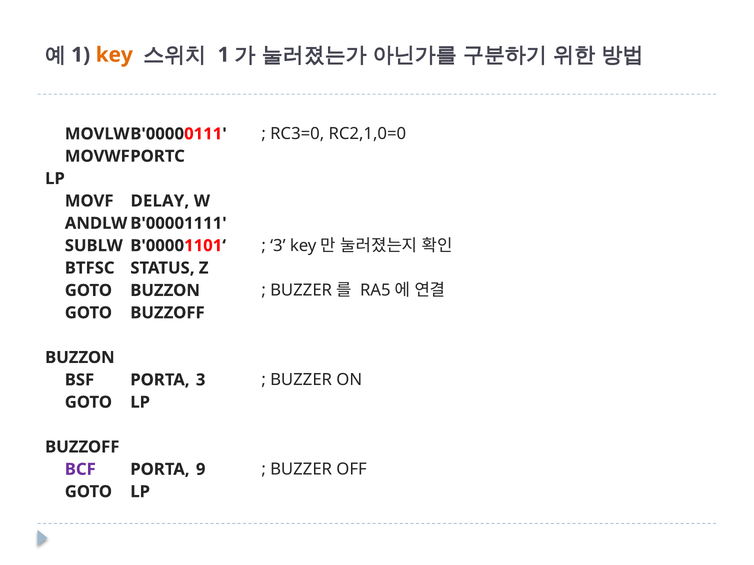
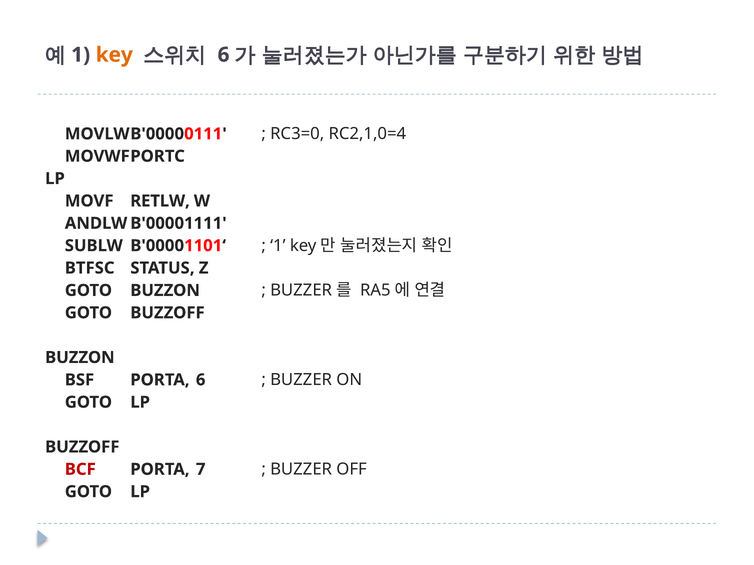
1: 1 -> 6 (224, 55)
RC2,1,0=0: RC2,1,0=0 -> RC2,1,0=4 (367, 134)
DELAY: DELAY -> RETLW (160, 201)
3: 3 -> 1 (278, 246)
PORTA 3: 3 -> 6 (201, 380)
BCF colour: purple -> red (80, 470)
9: 9 -> 7 (201, 470)
